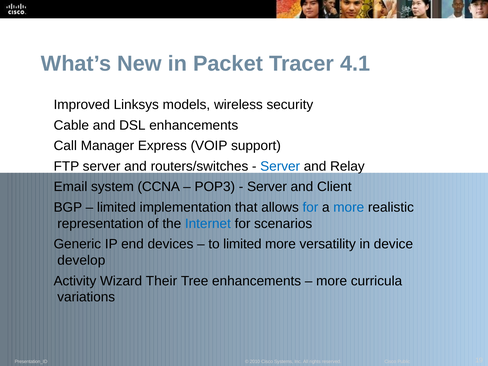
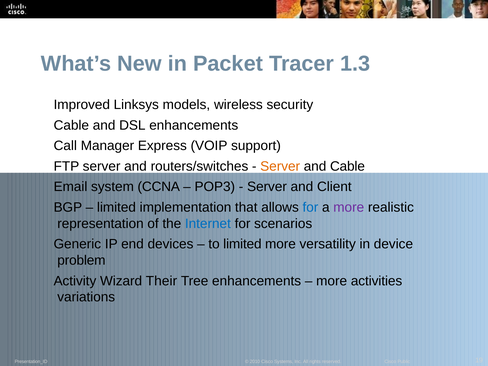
4.1: 4.1 -> 1.3 (355, 64)
Server colour: blue -> orange (280, 166)
and Relay: Relay -> Cable (347, 166)
more colour: blue -> purple (349, 207)
develop: develop -> problem (81, 260)
curricula: curricula -> activities (377, 281)
